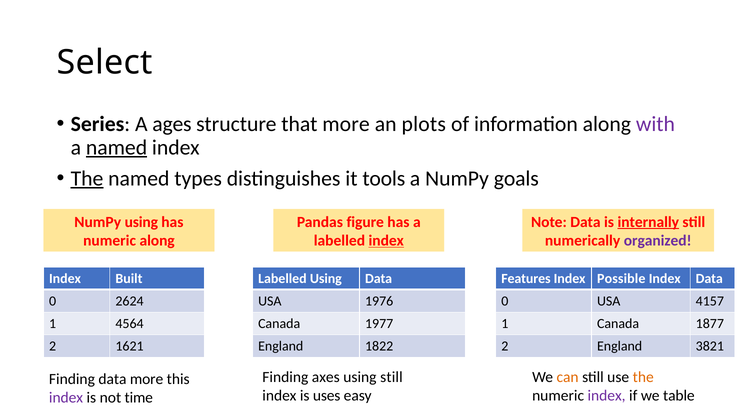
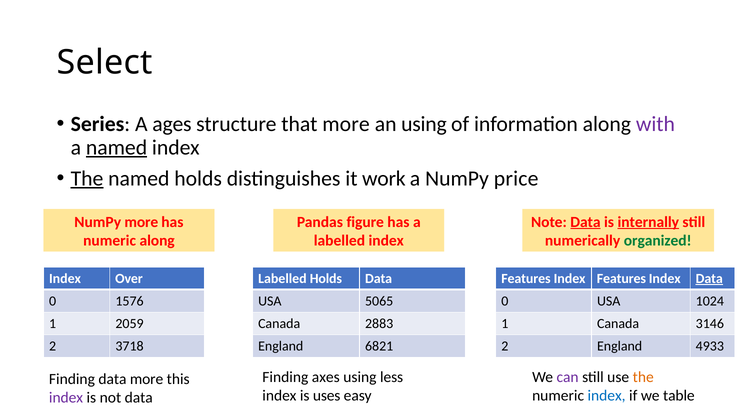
an plots: plots -> using (424, 124)
named types: types -> holds (198, 179)
tools: tools -> work (384, 179)
goals: goals -> price (516, 179)
Data underline: none -> present (585, 222)
NumPy using: using -> more (141, 222)
index underline: present -> none (386, 241)
organized colour: purple -> green (658, 241)
Labelled Using: Using -> Holds (326, 279)
Index Possible: Possible -> Features (621, 279)
Data underline: none -> present (709, 279)
Built: Built -> Over (129, 279)
1976: 1976 -> 5065 (379, 301)
4157: 4157 -> 1024 (710, 301)
2624: 2624 -> 1576 (130, 301)
1977: 1977 -> 2883 (379, 324)
1877: 1877 -> 3146 (710, 324)
4564: 4564 -> 2059 (130, 324)
1822: 1822 -> 6821 (379, 347)
3821: 3821 -> 4933 (710, 347)
1621: 1621 -> 3718 (130, 347)
using still: still -> less (392, 378)
can colour: orange -> purple (568, 378)
index colour: purple -> blue (607, 396)
not time: time -> data (139, 398)
